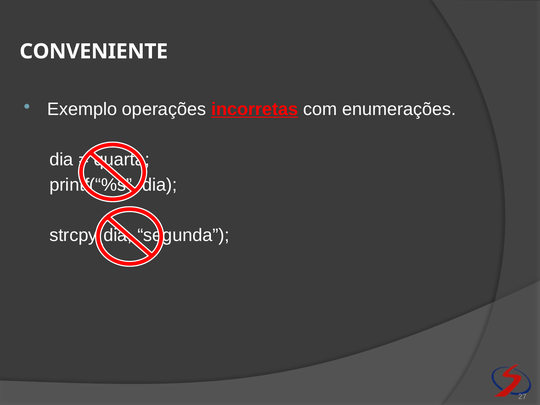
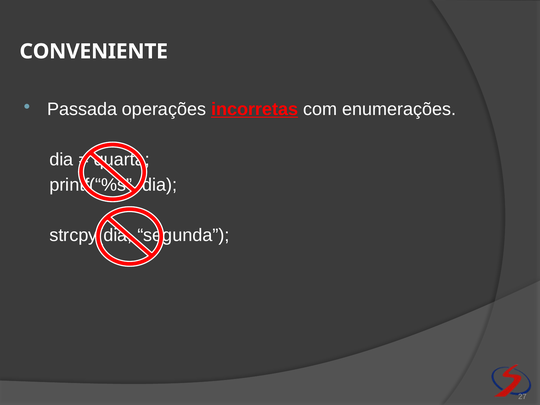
Exemplo: Exemplo -> Passada (82, 109)
